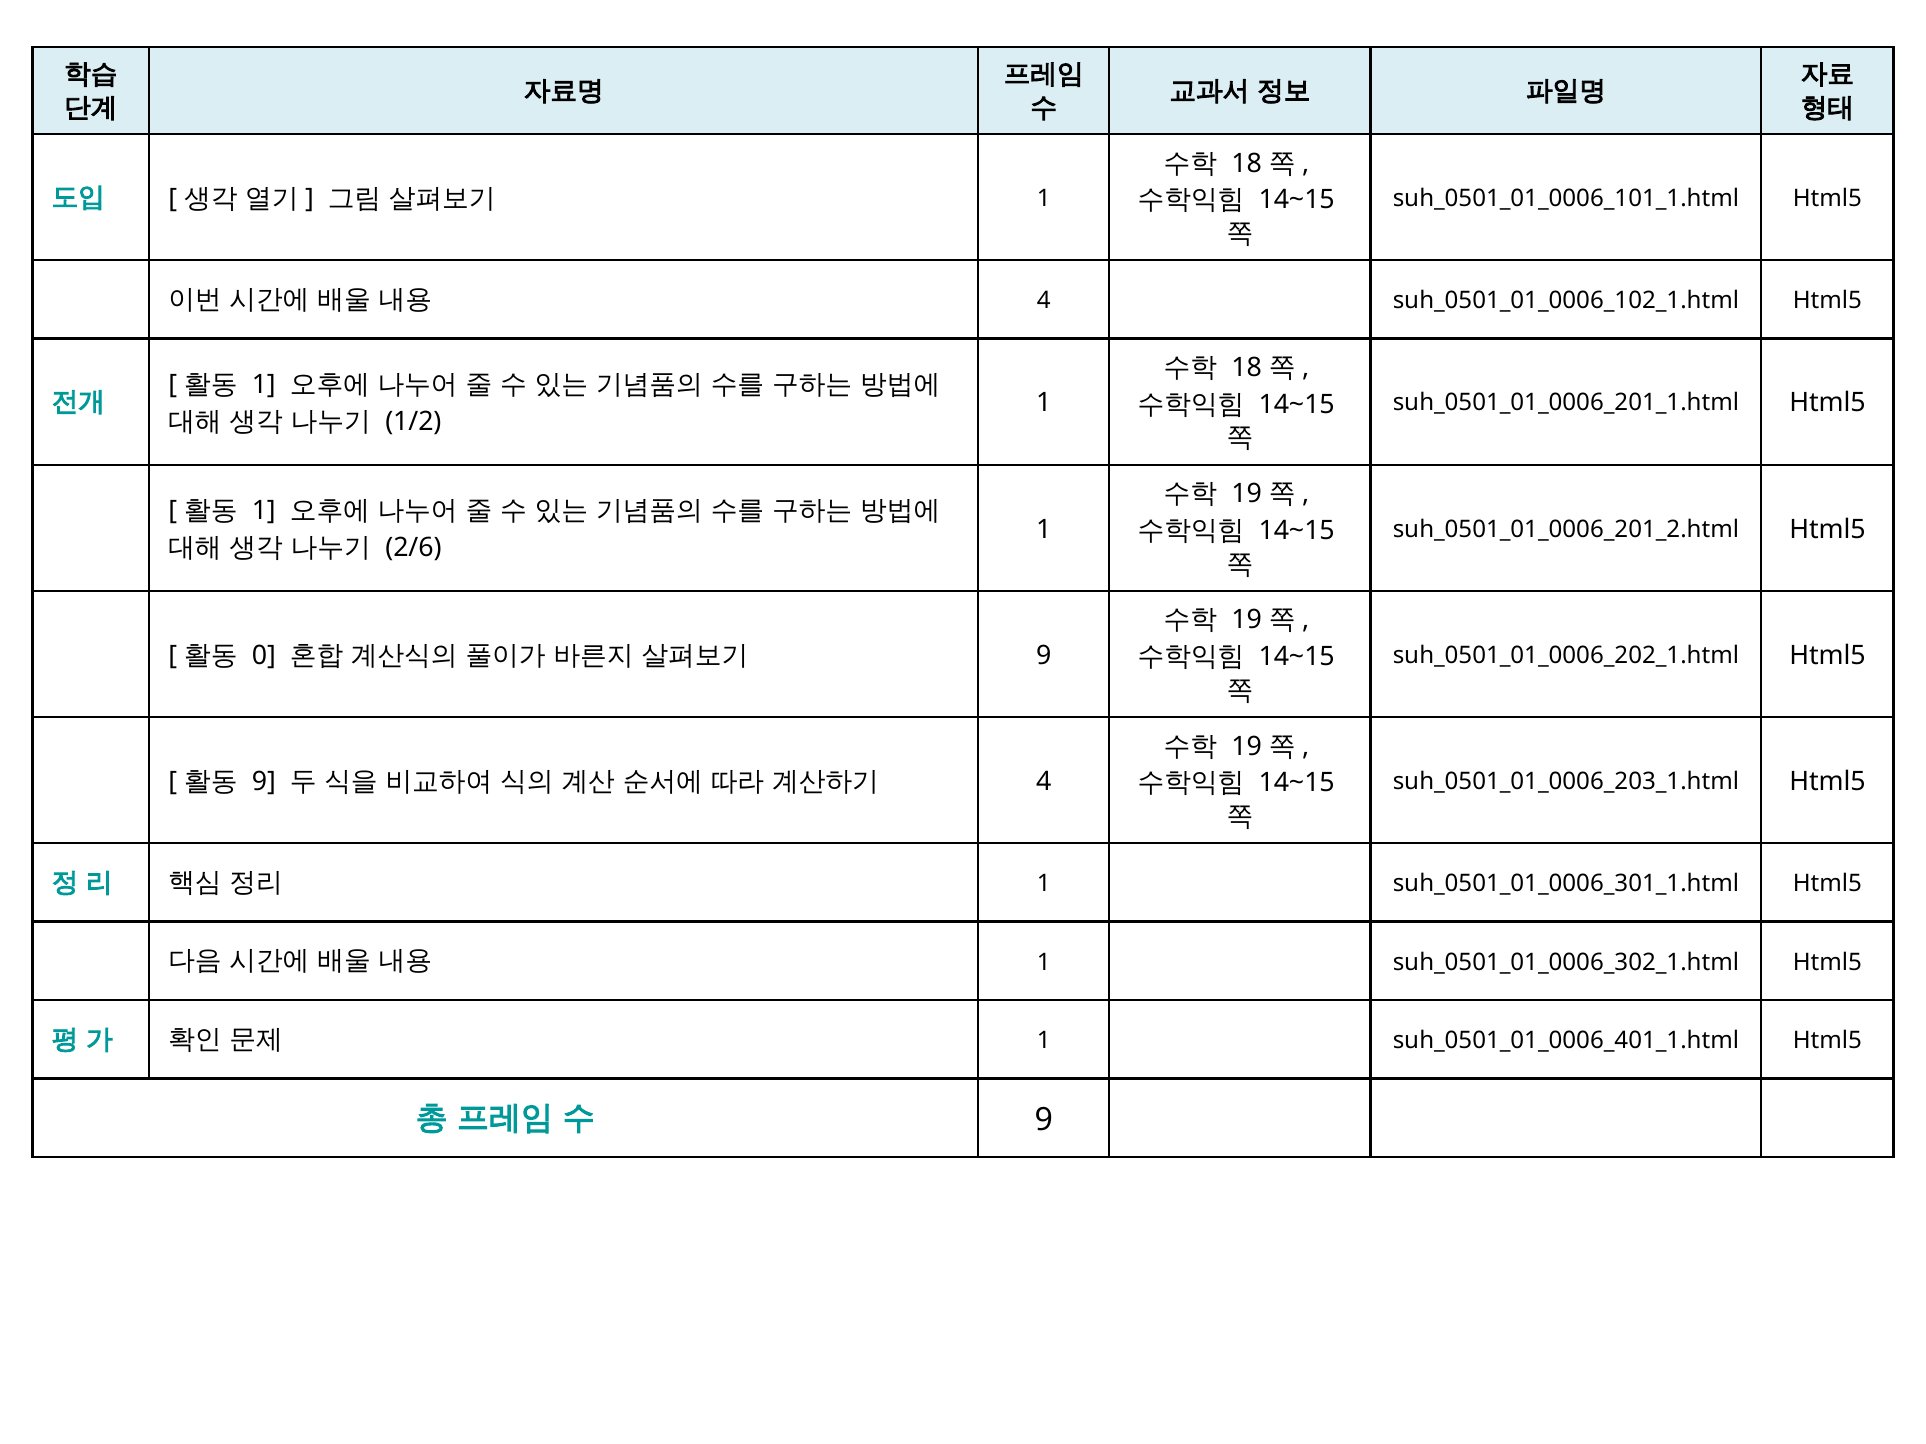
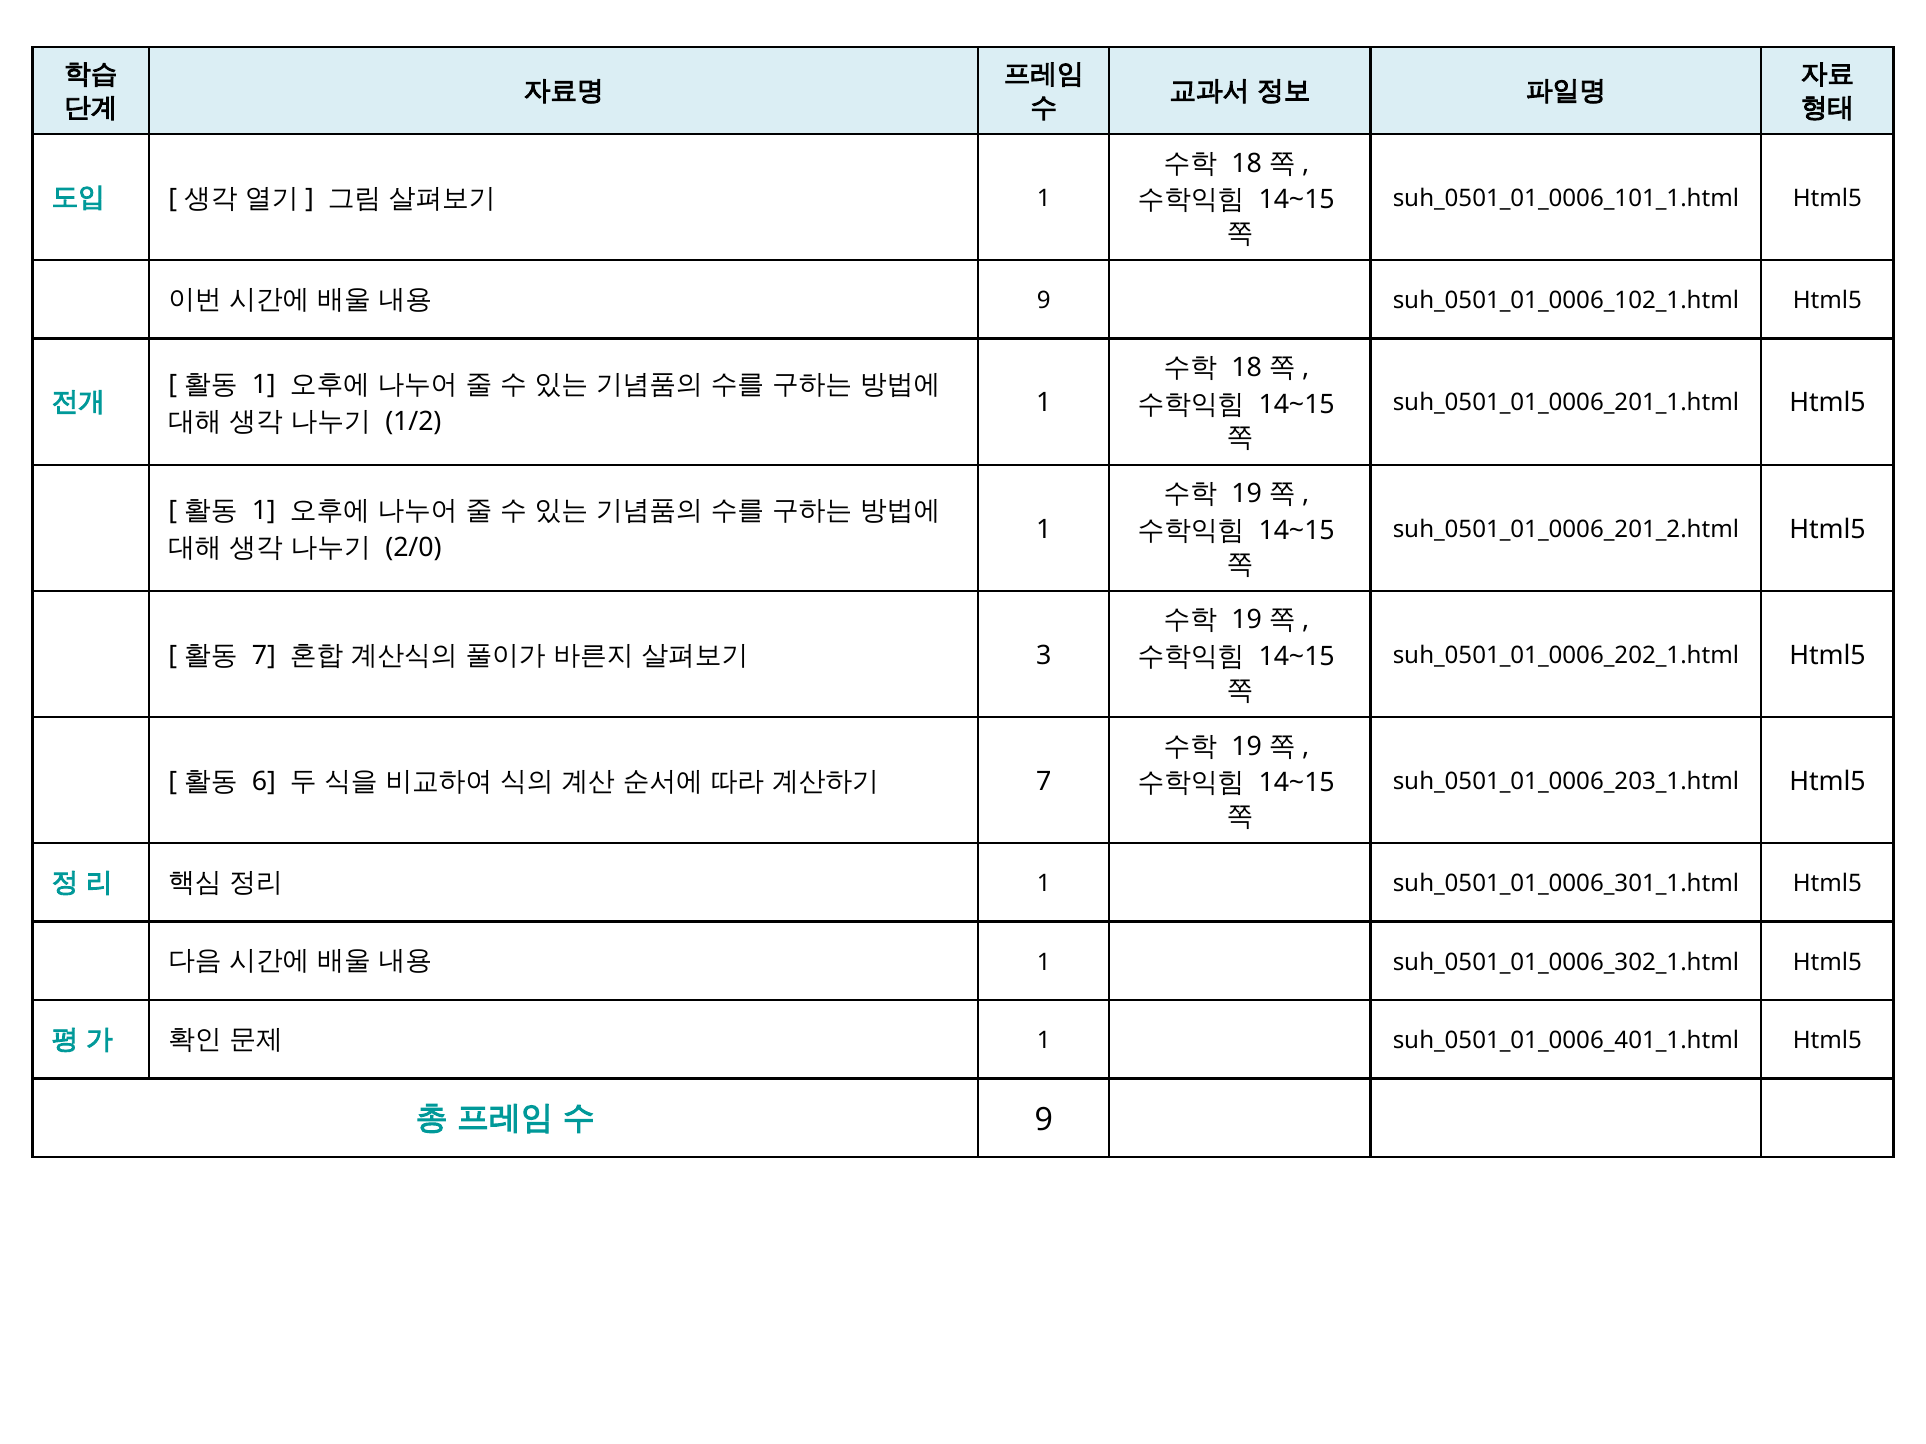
4: 4 -> 9 (1044, 301)
2/6: 2/6 -> 2/0 (413, 548)
0: 0 -> 7 (264, 655)
9: 9 -> 3 (1044, 656)
9: 9 -> 6 (264, 782)
4: 4 -> 7 (1044, 782)
